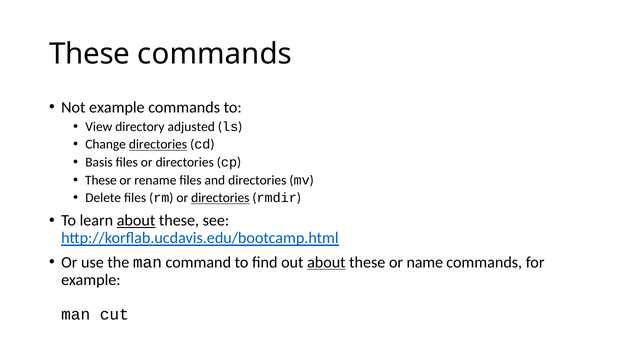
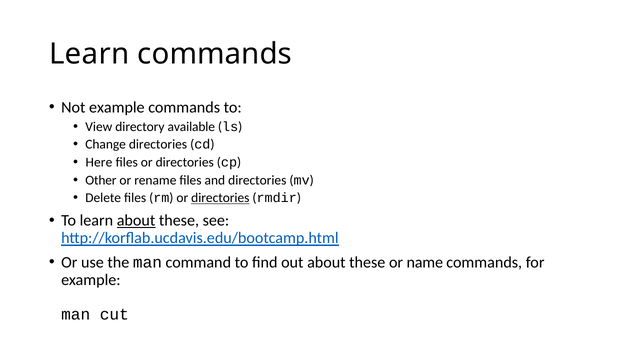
These: These -> Learn (89, 54)
adjusted: adjusted -> available (191, 127)
directories underline: present -> none (158, 145)
Basis: Basis -> Here (99, 162)
These: These -> Other (101, 180)
about underline: present -> none (326, 262)
